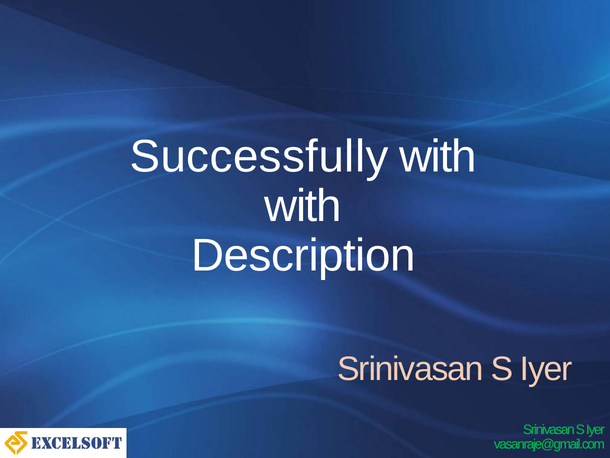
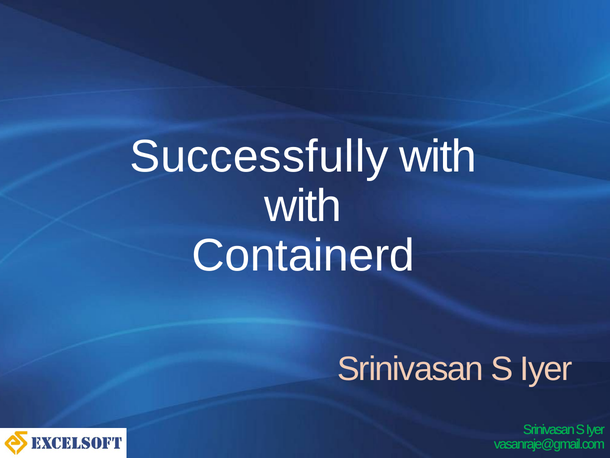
Description: Description -> Containerd (303, 255)
